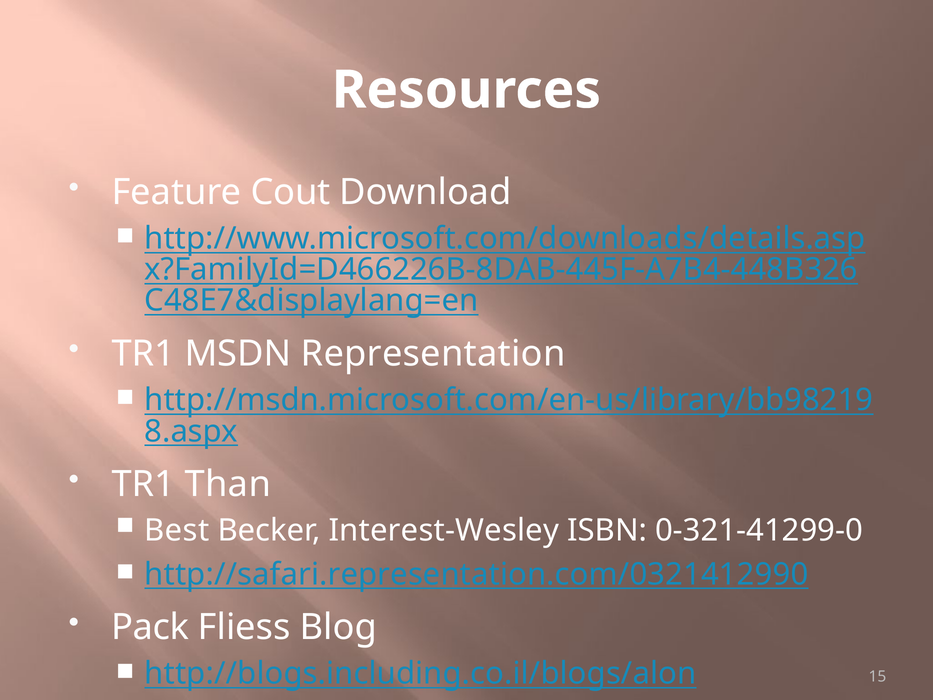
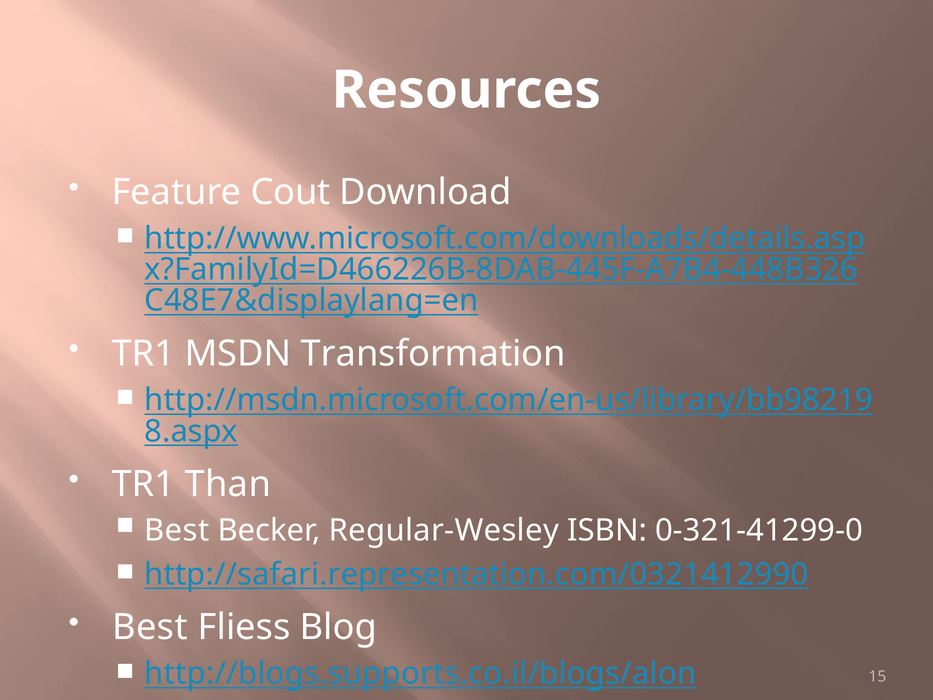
Representation: Representation -> Transformation (433, 354)
Interest-Wesley: Interest-Wesley -> Regular-Wesley (444, 531)
Pack: Pack -> Best (150, 627)
http://blogs.including.co.il/blogs/alon: http://blogs.including.co.il/blogs/alon -> http://blogs.supports.co.il/blogs/alon (420, 673)
